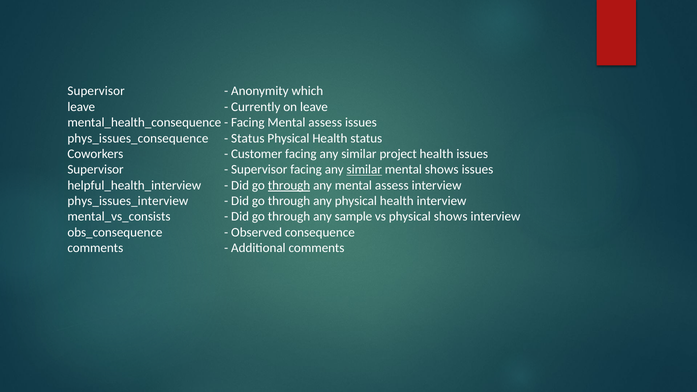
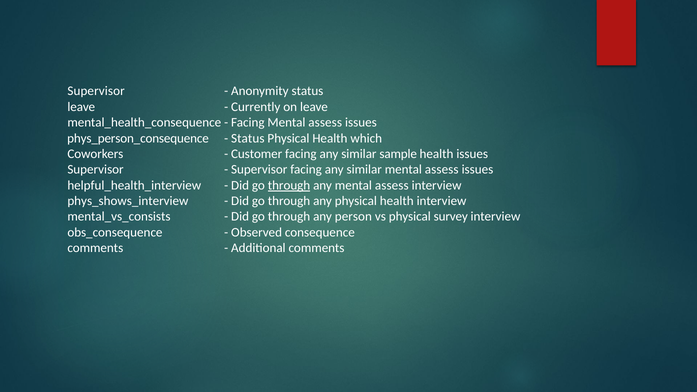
Anonymity which: which -> status (307, 91)
phys_issues_consequence: phys_issues_consequence -> phys_person_consequence (138, 138)
Health status: status -> which (366, 138)
project: project -> sample (398, 154)
similar underline: present -> none (364, 170)
shows: shows -> assess (442, 170)
phys_issues_interview: phys_issues_interview -> phys_shows_interview (128, 201)
sample: sample -> person (353, 217)
physical shows: shows -> survey (451, 217)
